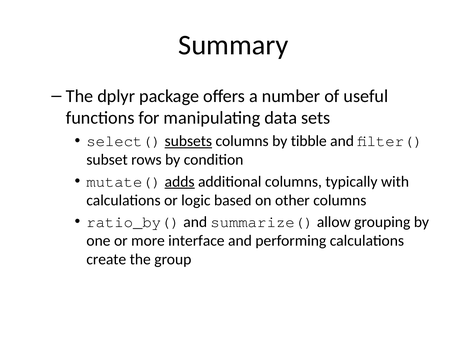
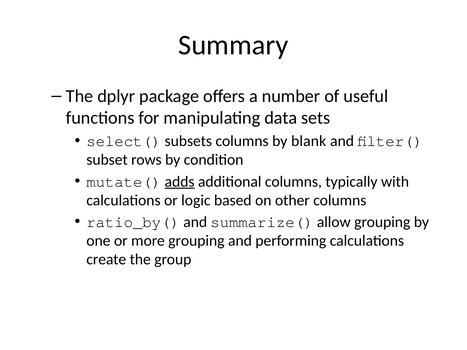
subsets underline: present -> none (188, 141)
tibble: tibble -> blank (309, 141)
more interface: interface -> grouping (196, 241)
